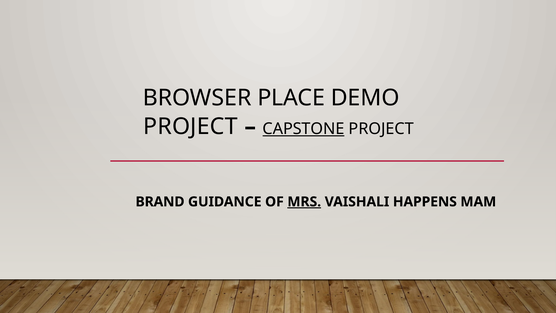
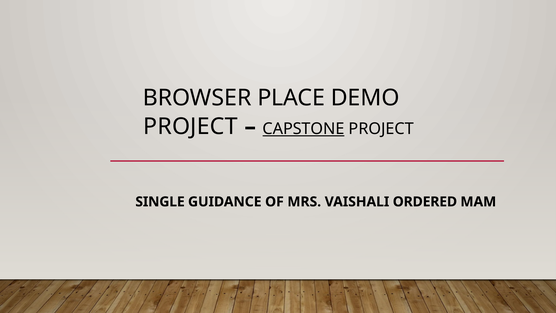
BRAND: BRAND -> SINGLE (160, 202)
MRS underline: present -> none (304, 202)
HAPPENS: HAPPENS -> ORDERED (425, 202)
